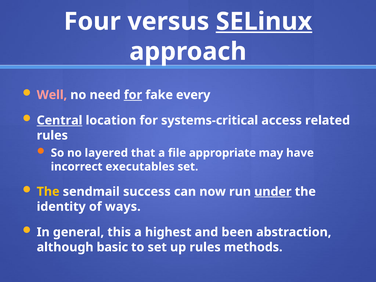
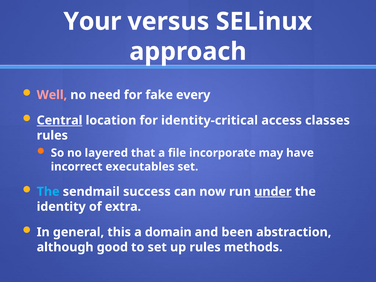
Four: Four -> Your (92, 21)
SELinux underline: present -> none (264, 21)
for underline: present -> none (133, 95)
systems-critical: systems-critical -> identity-critical (210, 120)
related: related -> classes (327, 120)
appropriate: appropriate -> incorporate (222, 153)
The colour: yellow -> light blue (48, 192)
ways: ways -> extra (123, 207)
highest: highest -> domain (168, 232)
basic: basic -> good (112, 247)
